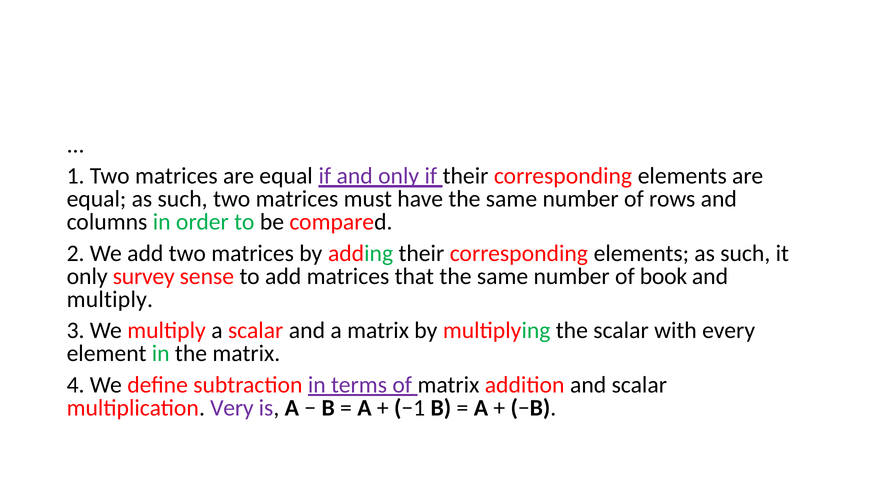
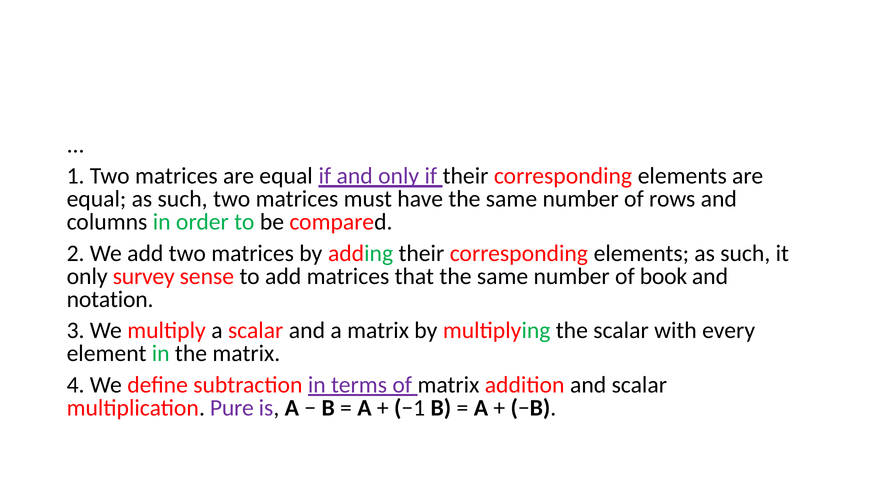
multiply: multiply -> notation (110, 299)
Very: Very -> Pure (232, 407)
